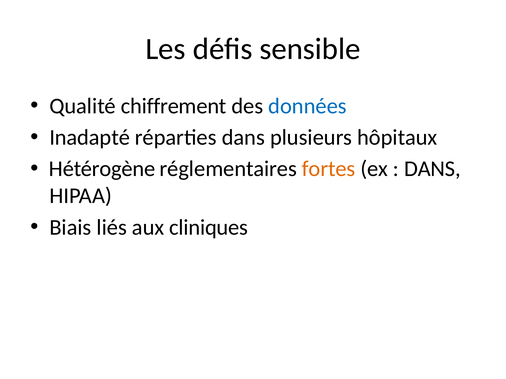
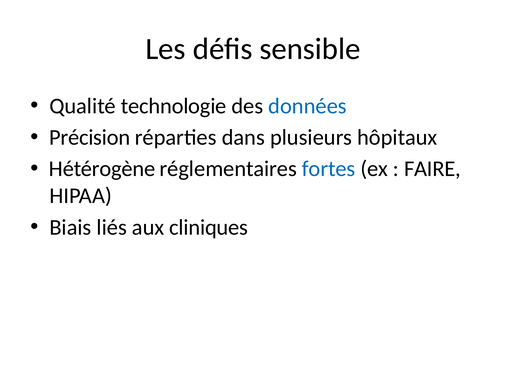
chiffrement: chiffrement -> technologie (174, 106)
Inadapté: Inadapté -> Précision (90, 138)
fortes colour: orange -> blue (329, 169)
DANS: DANS -> FAIRE (432, 169)
